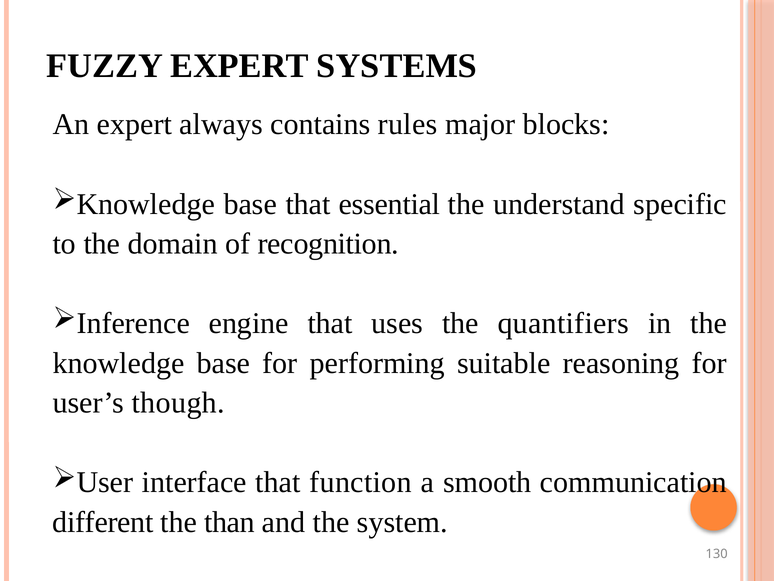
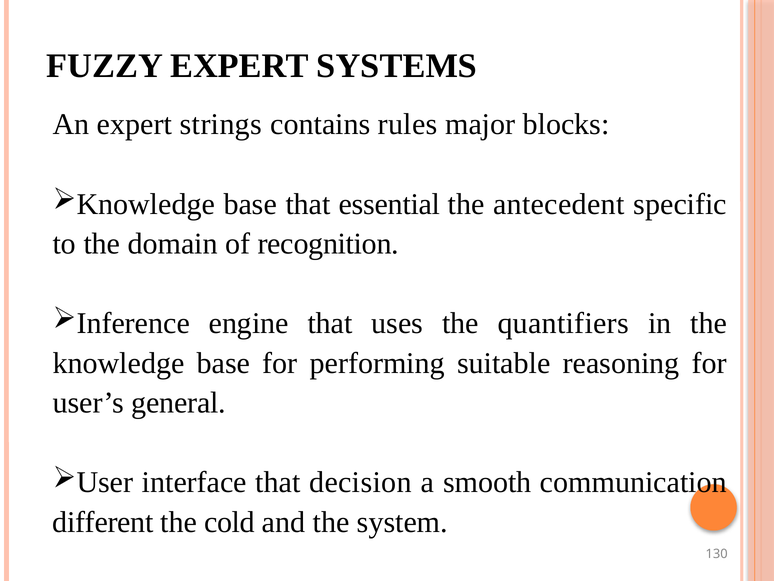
always: always -> strings (221, 124)
understand: understand -> antecedent (559, 204)
though: though -> general (179, 403)
function: function -> decision (361, 482)
than: than -> cold (230, 522)
